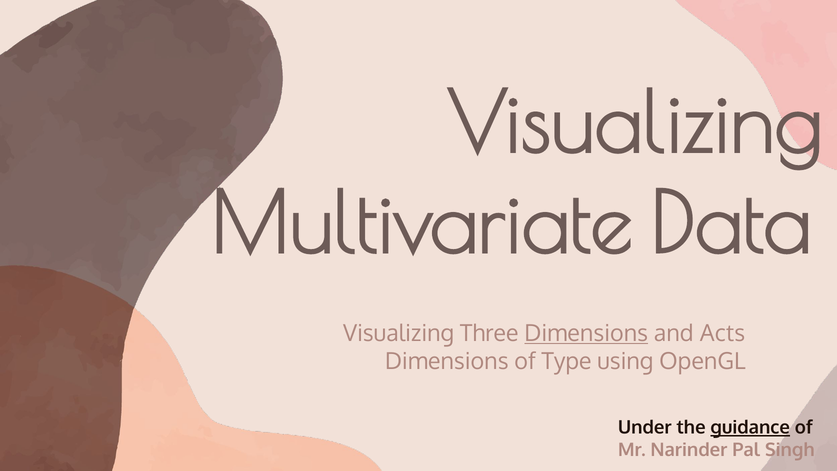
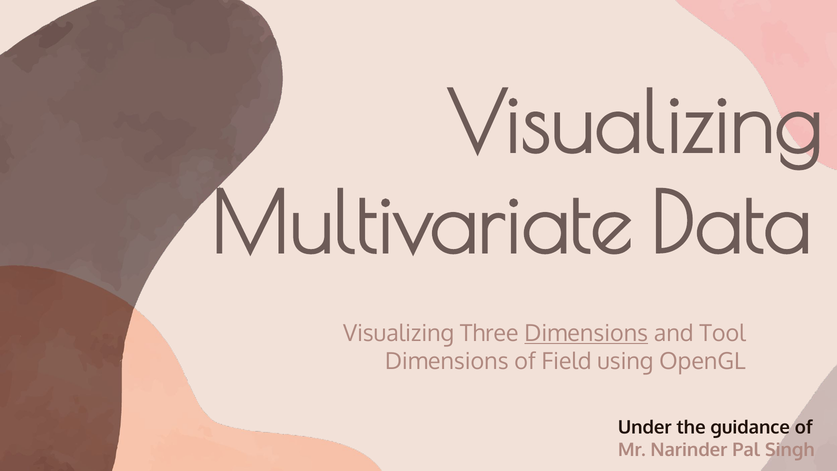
Acts: Acts -> Tool (723, 333)
Type: Type -> Field (567, 361)
guidance underline: present -> none (750, 428)
